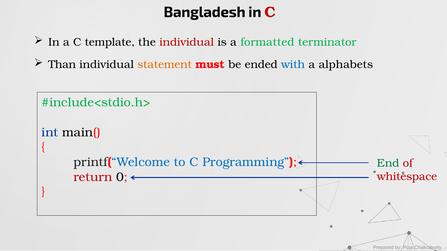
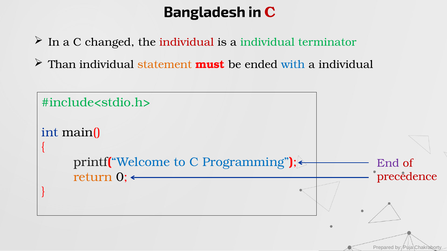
template: template -> changed (110, 42)
is a formatted: formatted -> individual (267, 42)
alphabets: alphabets -> individual (346, 65)
End colour: green -> purple (388, 163)
return colour: red -> orange (93, 177)
whitespace: whitespace -> precedence (407, 177)
